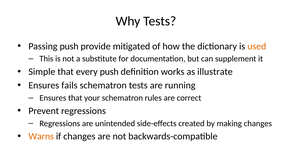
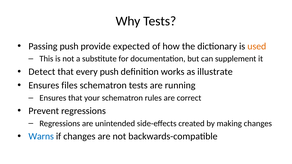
mitigated: mitigated -> expected (131, 46)
Simple: Simple -> Detect (42, 72)
fails: fails -> files (69, 85)
Warns colour: orange -> blue (41, 137)
